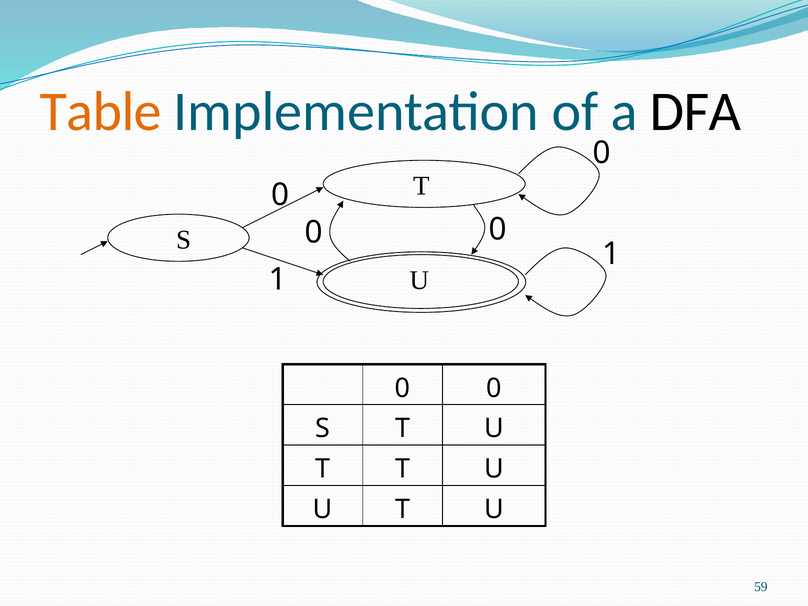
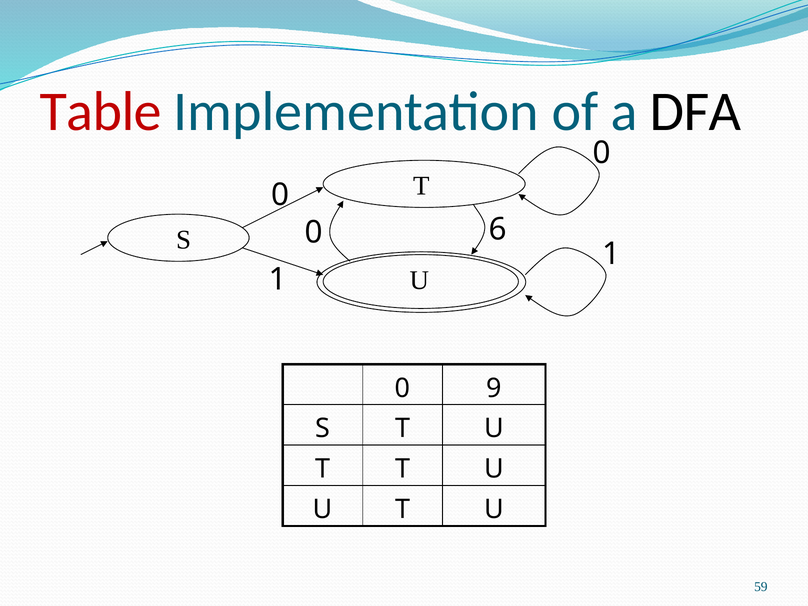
Table colour: orange -> red (101, 112)
0: 0 -> 6 (498, 230)
0: 0 -> 9 (494, 388)
